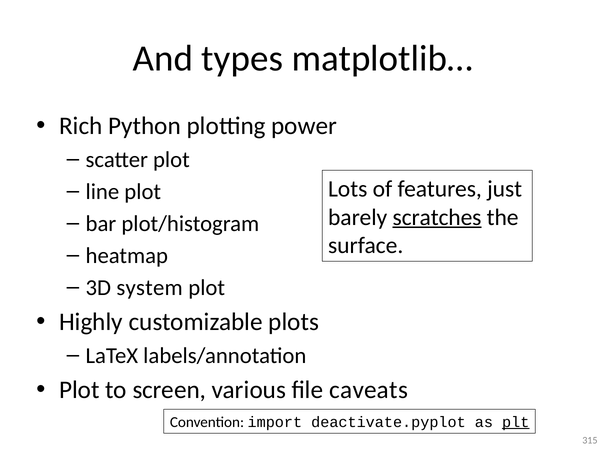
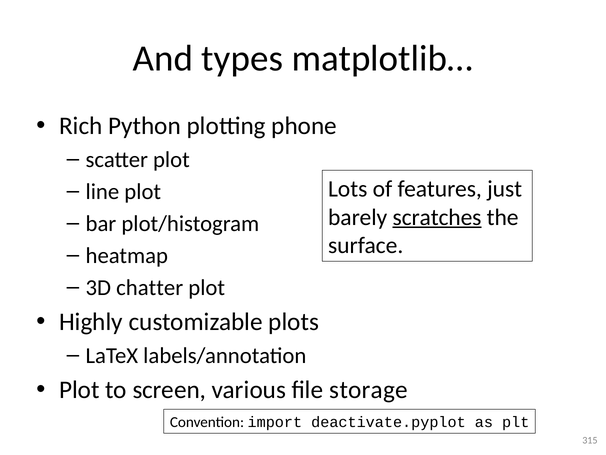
power: power -> phone (304, 126)
system: system -> chatter (150, 287)
caveats: caveats -> storage (369, 389)
plt underline: present -> none (516, 422)
